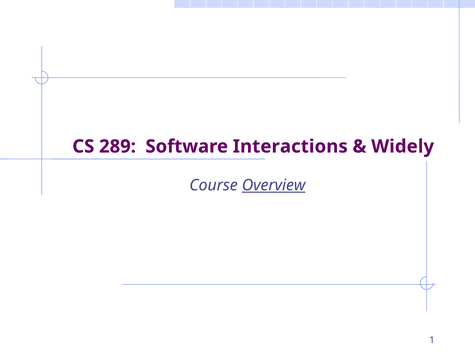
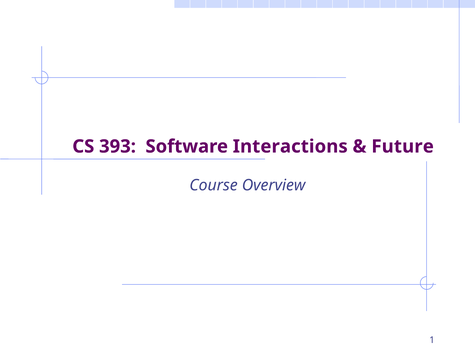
289: 289 -> 393 (117, 146)
Widely: Widely -> Future (403, 146)
Overview underline: present -> none (274, 185)
